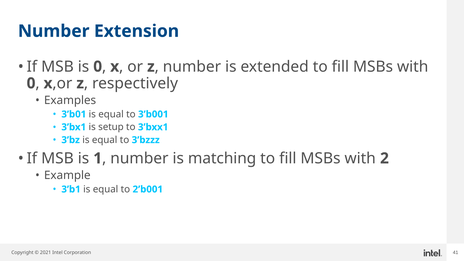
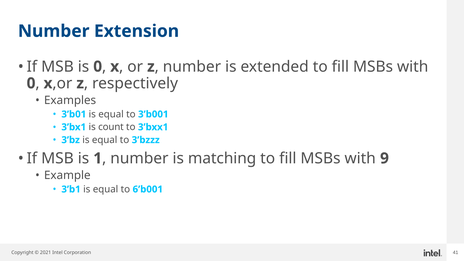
setup: setup -> count (111, 127)
2: 2 -> 9 (384, 158)
2’b001: 2’b001 -> 6’b001 (148, 189)
